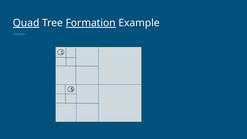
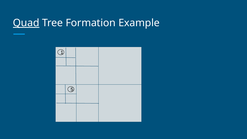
Formation underline: present -> none (91, 23)
